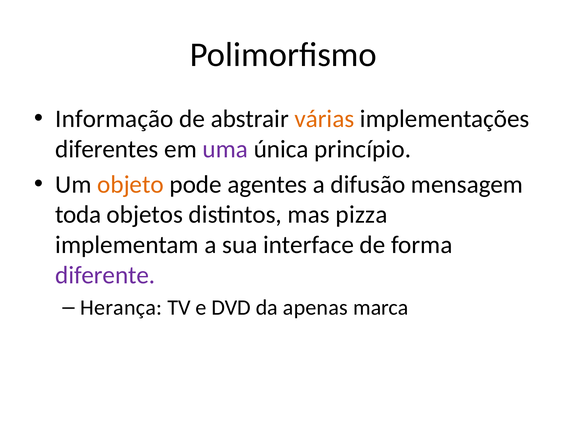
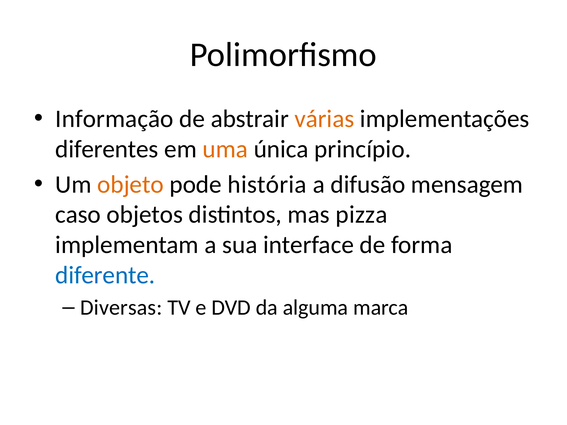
uma colour: purple -> orange (225, 149)
agentes: agentes -> história (267, 184)
toda: toda -> caso (78, 215)
diferente colour: purple -> blue (105, 275)
Herança: Herança -> Diversas (121, 308)
apenas: apenas -> alguma (316, 308)
